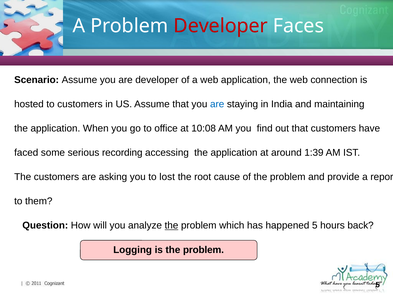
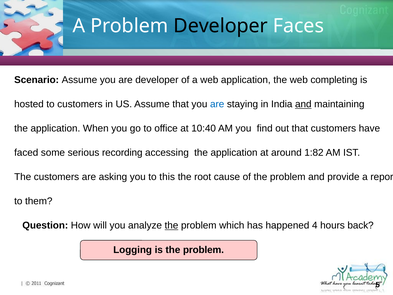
Developer colour: red -> black (221, 26)
connection: connection -> completing (334, 80)
and underline: none -> present (303, 104)
10:08: 10:08 -> 10:40 (204, 128)
1:39: 1:39 -> 1:82 (314, 153)
lost: lost -> this (167, 177)
happened 5: 5 -> 4 (315, 225)
